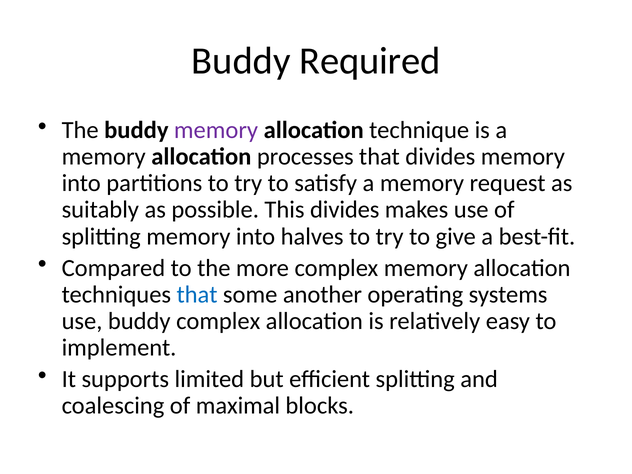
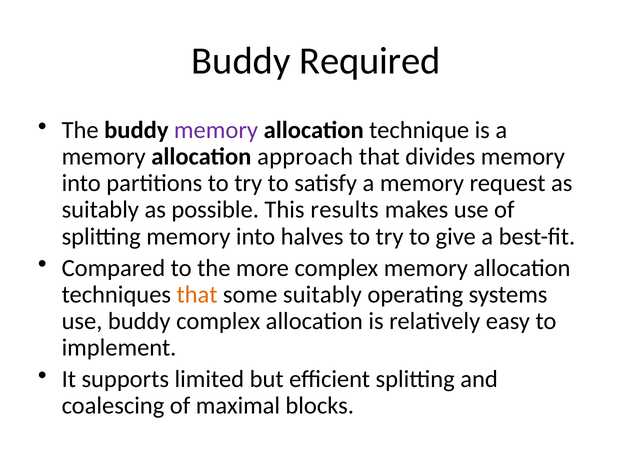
processes: processes -> approach (305, 157)
This divides: divides -> results (345, 210)
that colour: blue -> orange (197, 295)
some another: another -> suitably (322, 295)
